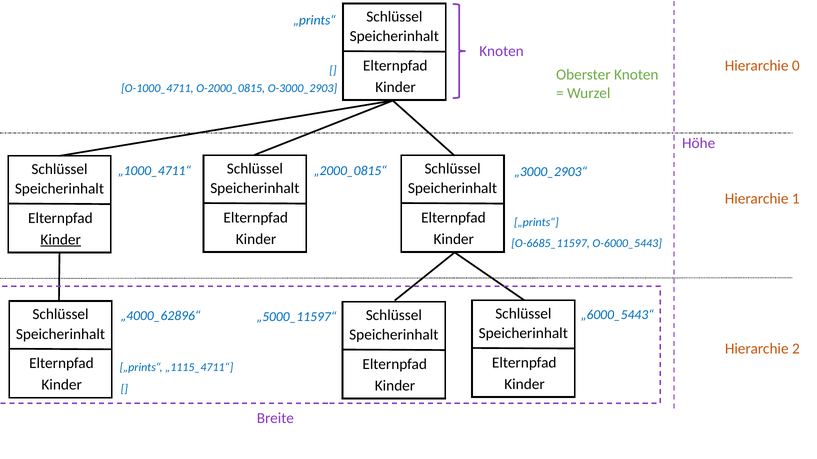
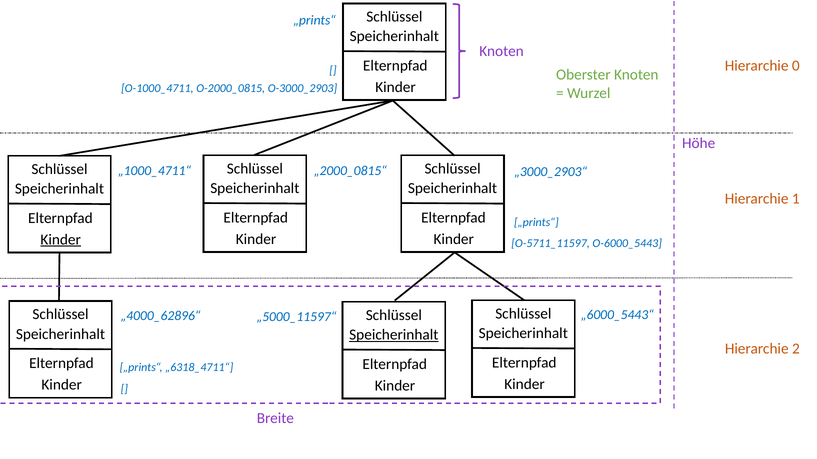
O-6685_11597: O-6685_11597 -> O-5711_11597 (551, 244)
Speicherinhalt underline: none -> present (394, 335)
„1115_4711“: „1115_4711“ -> „6318_4711“ (199, 368)
